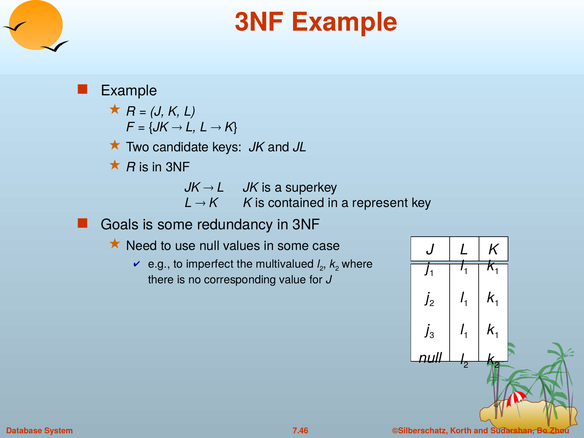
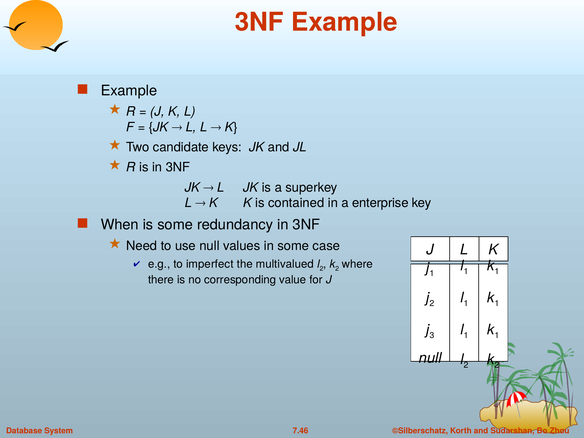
represent: represent -> enterprise (380, 203)
Goals: Goals -> When (120, 225)
